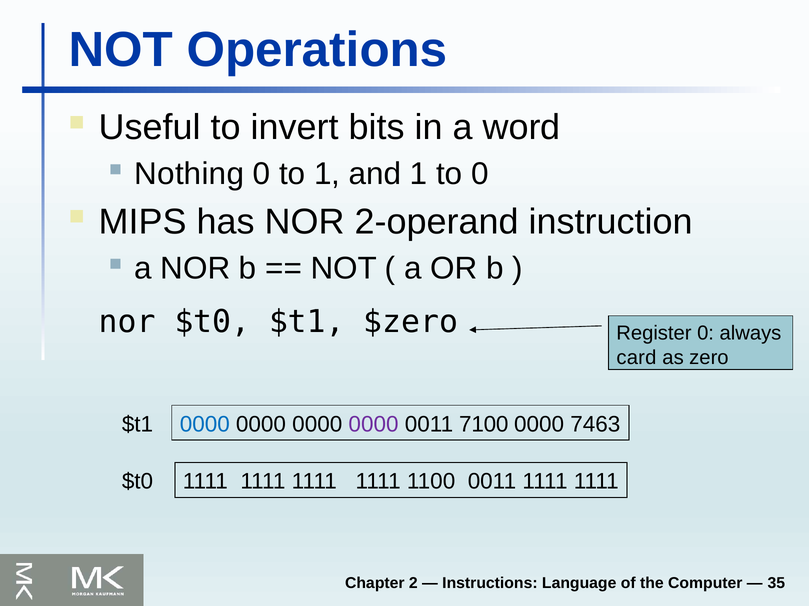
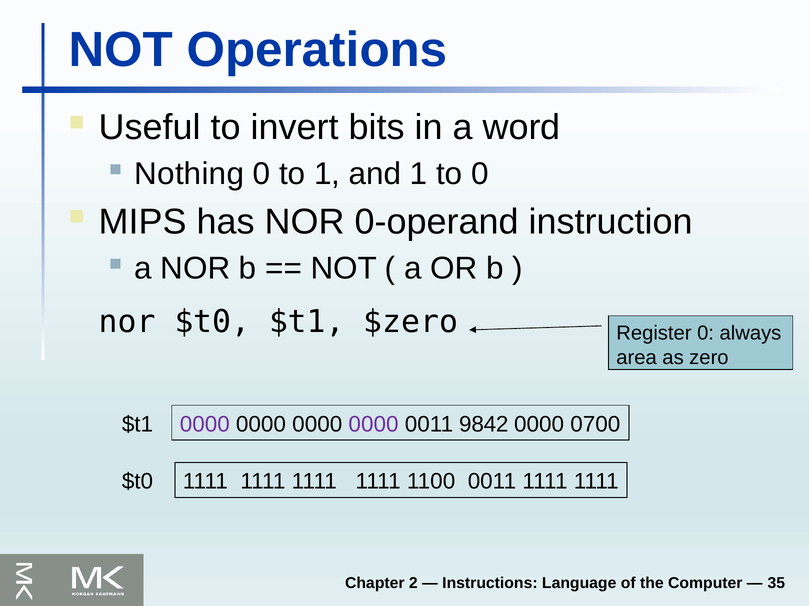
2-operand: 2-operand -> 0-operand (437, 222)
card: card -> area (637, 358)
0000 colour: blue -> purple (205, 425)
7100: 7100 -> 9842 (484, 425)
7463: 7463 -> 0700 (595, 425)
